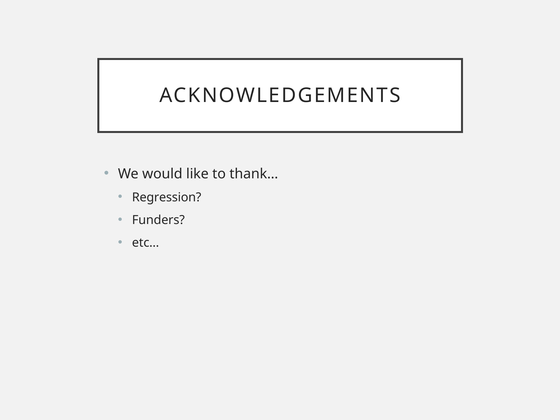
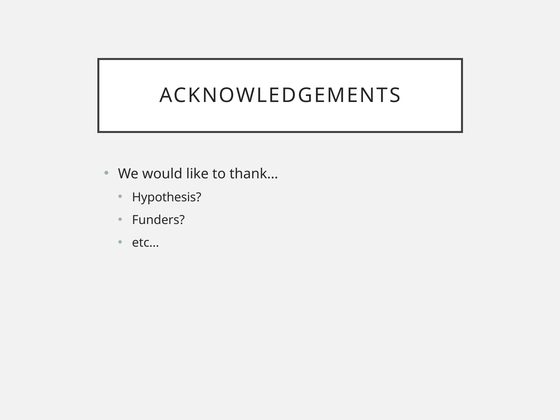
Regression: Regression -> Hypothesis (167, 197)
